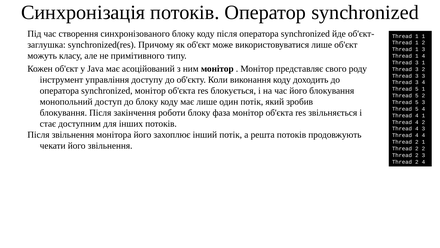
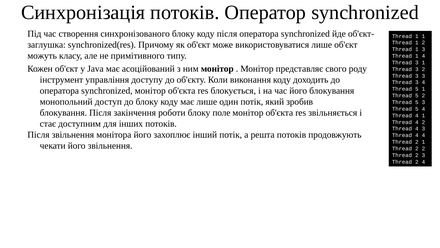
фаза: фаза -> поле (221, 113)
